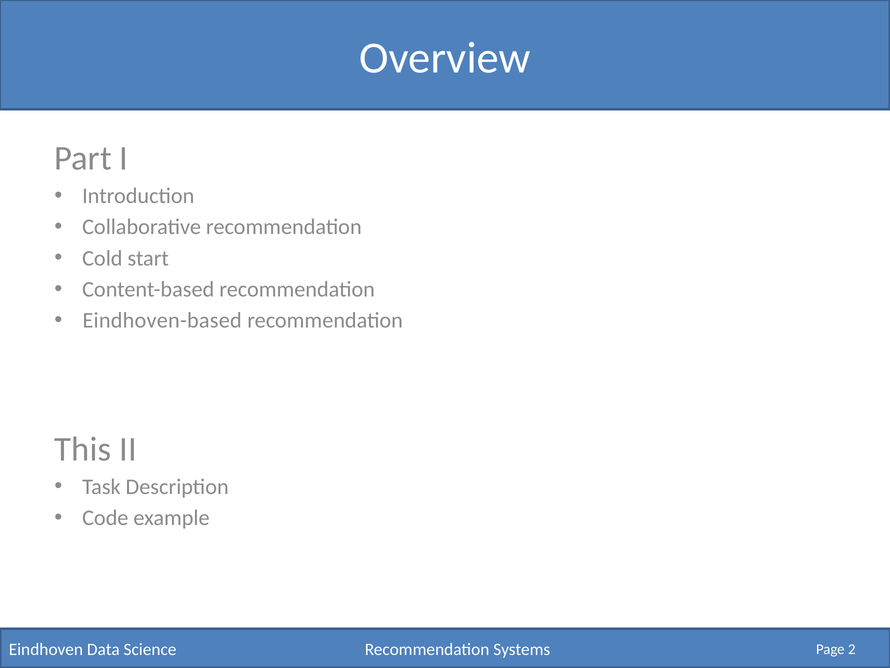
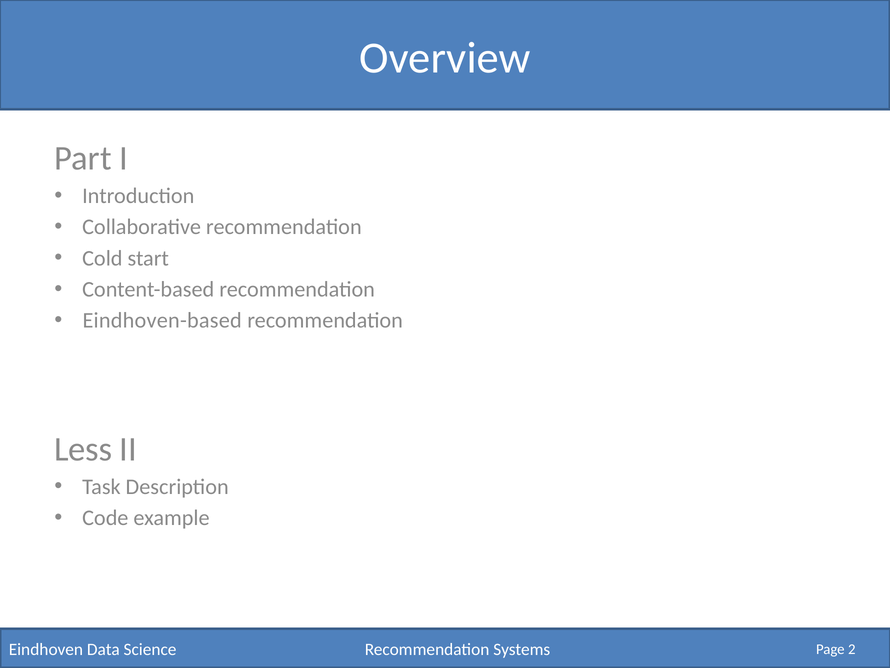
This: This -> Less (83, 449)
